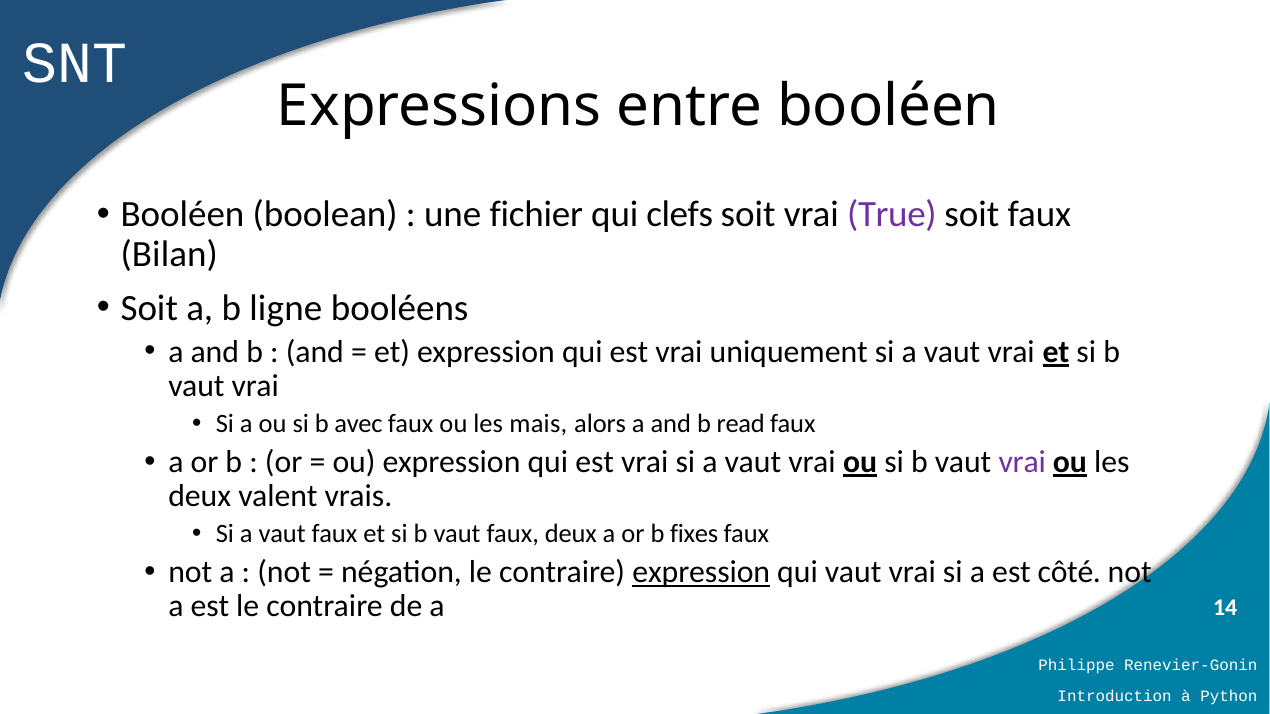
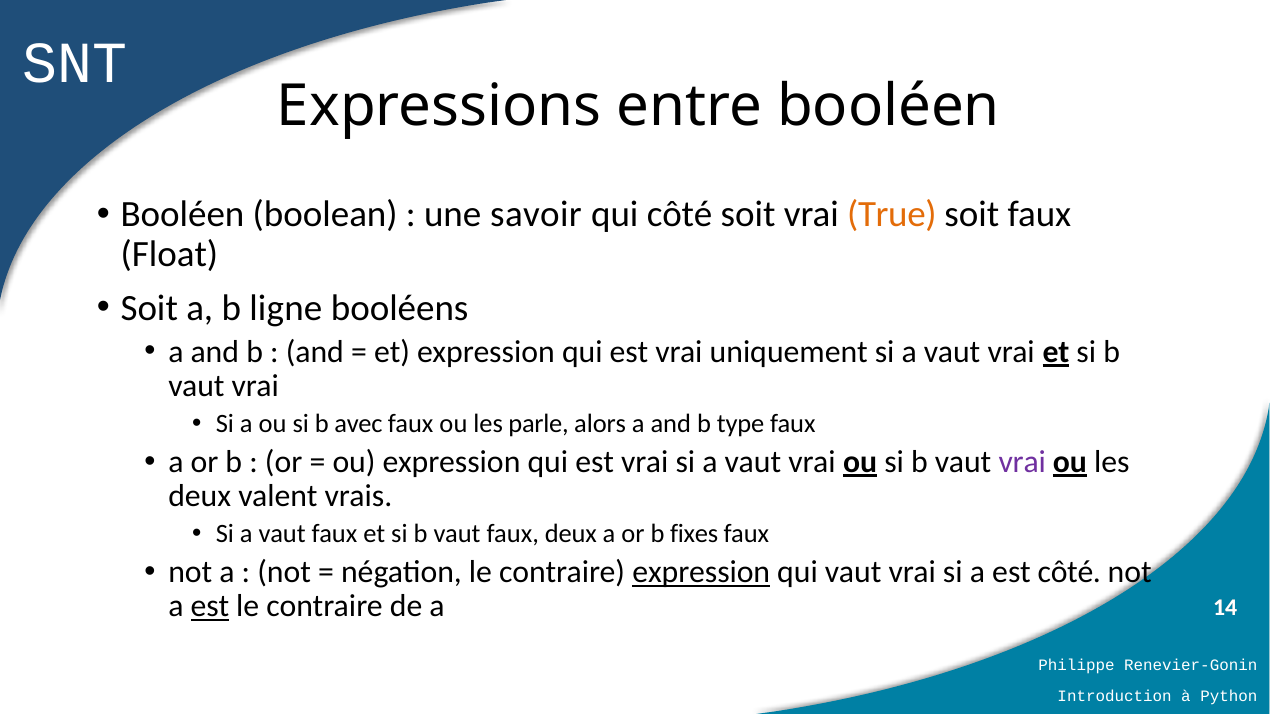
fichier: fichier -> savoir (536, 215)
qui clefs: clefs -> côté (680, 215)
True colour: purple -> orange (892, 215)
Bilan: Bilan -> Float (169, 255)
mais: mais -> parle (539, 424)
read: read -> type (741, 424)
est underline: none -> present (210, 607)
